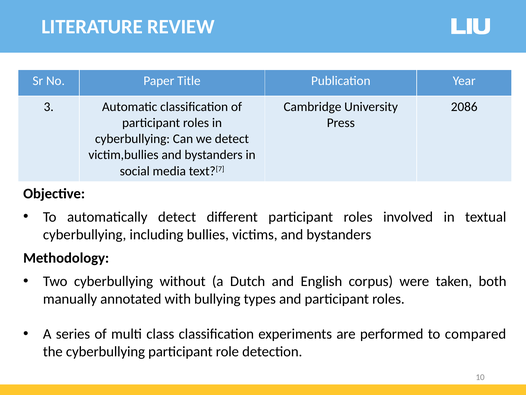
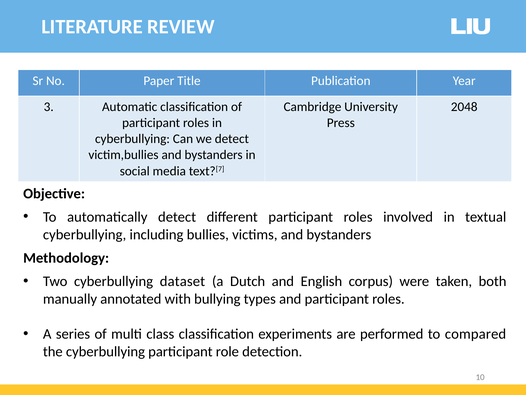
2086: 2086 -> 2048 (464, 107)
without: without -> dataset (182, 281)
